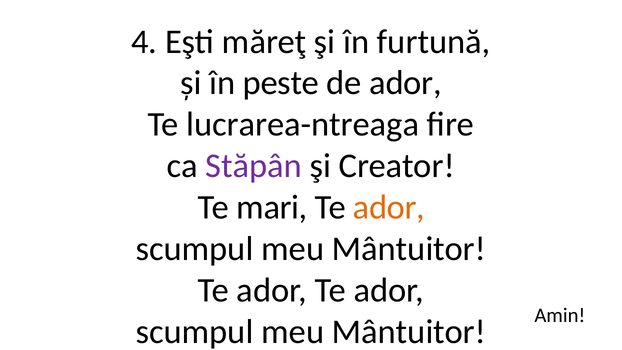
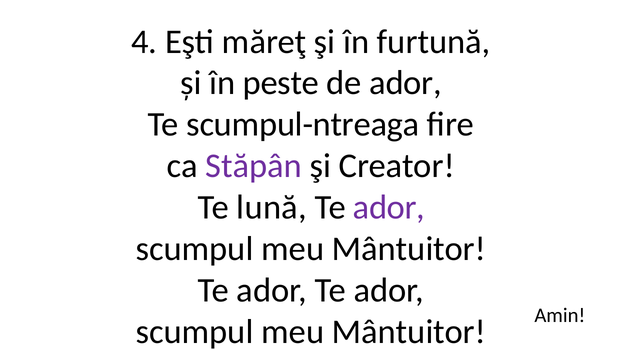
lucrarea-ntreaga: lucrarea-ntreaga -> scumpul-ntreaga (303, 125)
mari: mari -> lună (272, 207)
ador colour: orange -> purple (389, 207)
